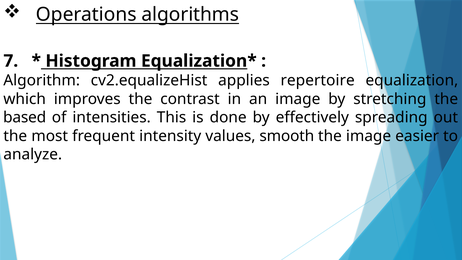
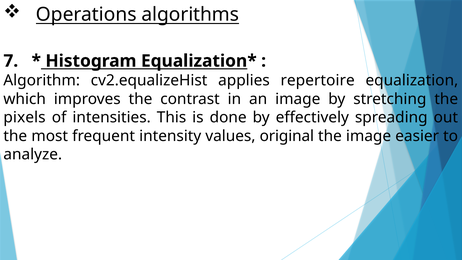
based: based -> pixels (25, 117)
smooth: smooth -> original (287, 136)
